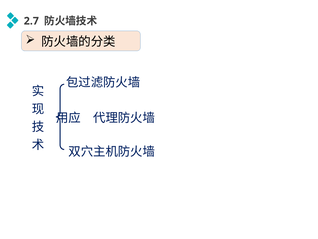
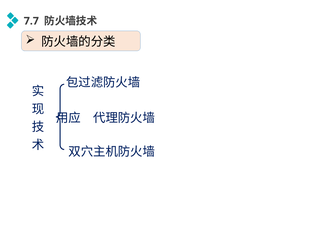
2.7: 2.7 -> 7.7 (31, 21)
